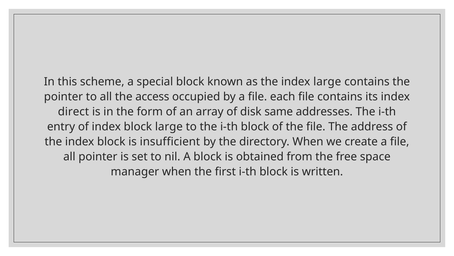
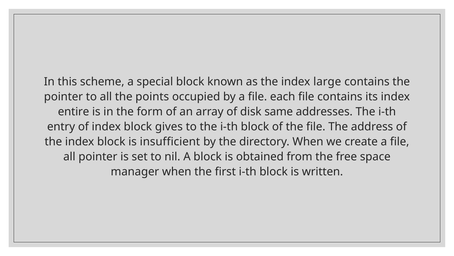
access: access -> points (152, 96)
direct: direct -> entire (74, 111)
block large: large -> gives (169, 126)
